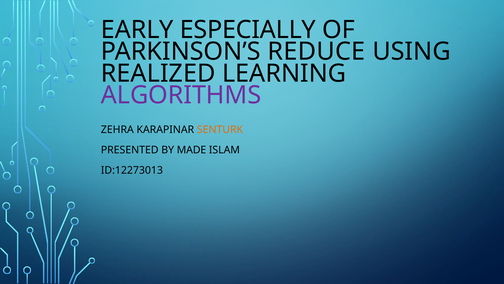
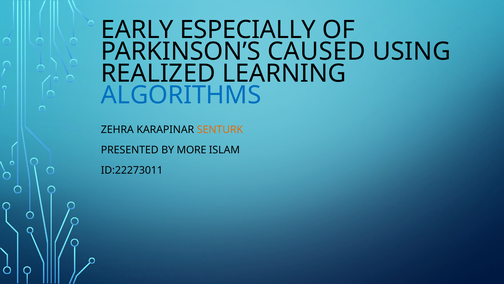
REDUCE: REDUCE -> CAUSED (316, 52)
ALGORITHMS colour: purple -> blue (181, 95)
MADE: MADE -> MORE (192, 150)
ID:12273013: ID:12273013 -> ID:22273011 (132, 170)
